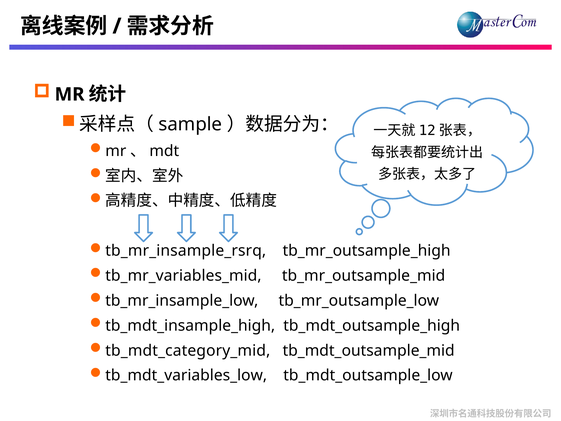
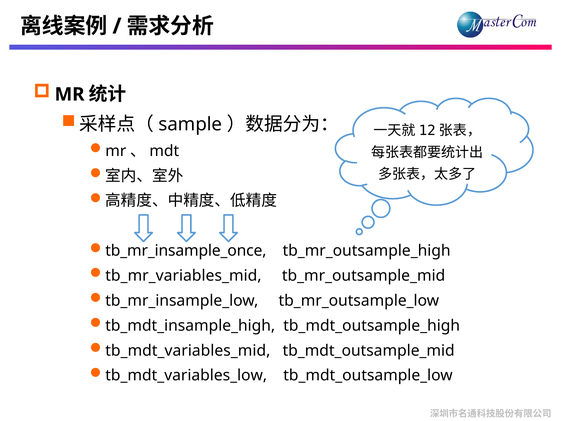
tb_mr_insample_rsrq: tb_mr_insample_rsrq -> tb_mr_insample_once (186, 251)
tb_mdt_category_mid: tb_mdt_category_mid -> tb_mdt_variables_mid (188, 350)
